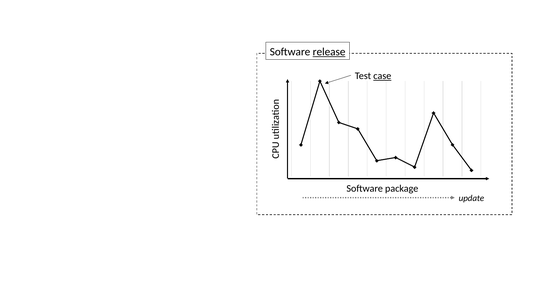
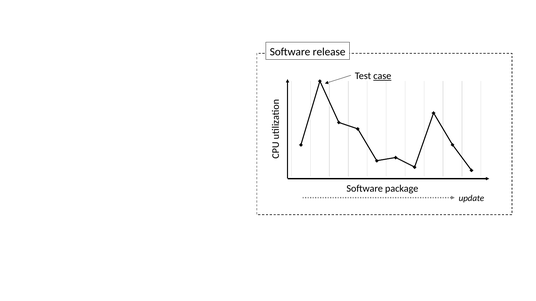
release underline: present -> none (329, 52)
